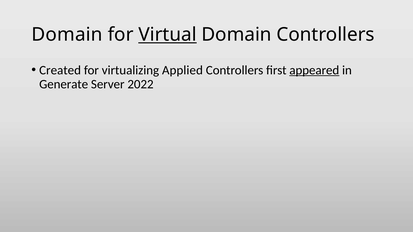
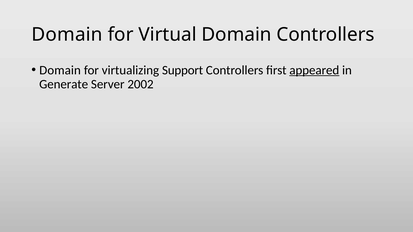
Virtual underline: present -> none (168, 35)
Created: Created -> Domain (60, 70)
Applied: Applied -> Support (183, 70)
2022: 2022 -> 2002 (141, 84)
